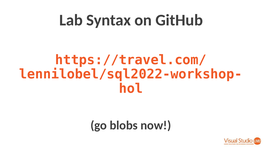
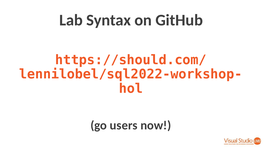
https://travel.com/: https://travel.com/ -> https://should.com/ (131, 60)
blobs: blobs -> users (124, 125)
